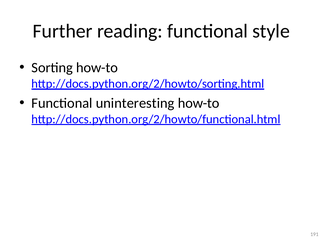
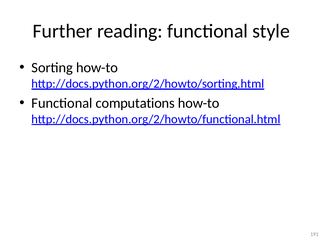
uninteresting: uninteresting -> computations (135, 103)
